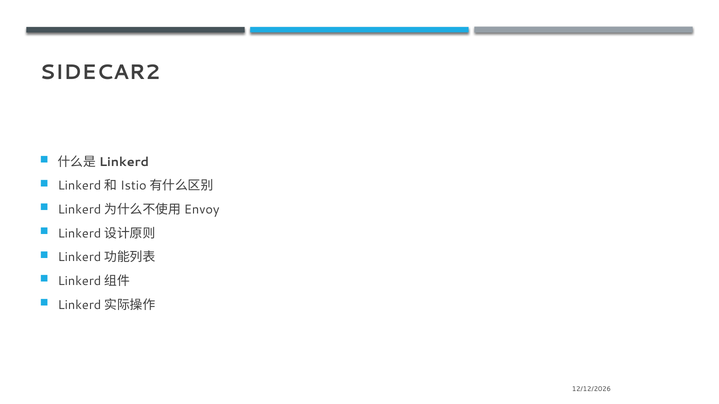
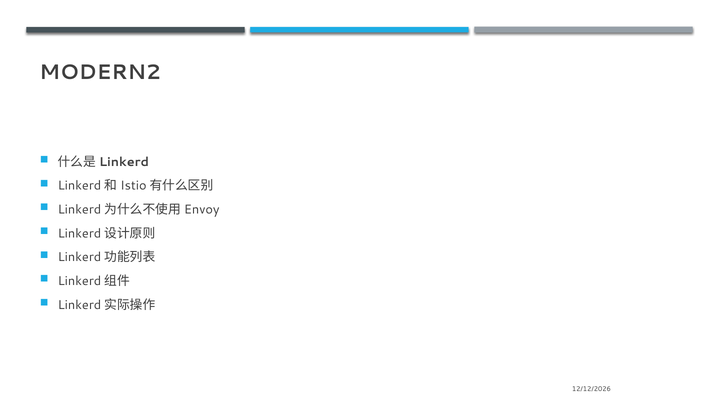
SIDECAR2: SIDECAR2 -> MODERN2 (100, 72)
